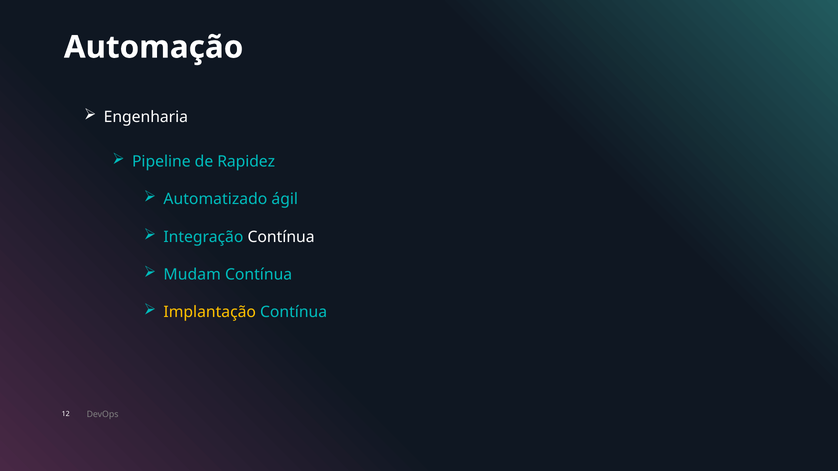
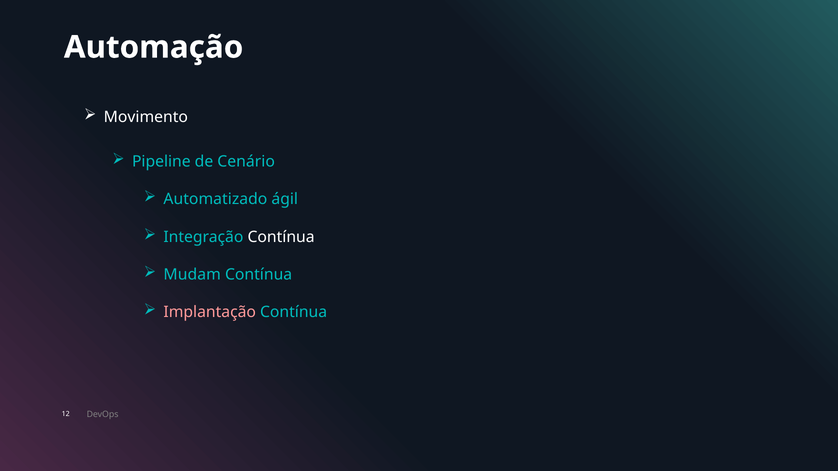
Engenharia: Engenharia -> Movimento (146, 117)
Rapidez: Rapidez -> Cenário (246, 162)
Implantação colour: yellow -> pink (210, 313)
